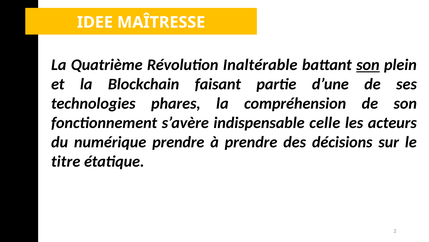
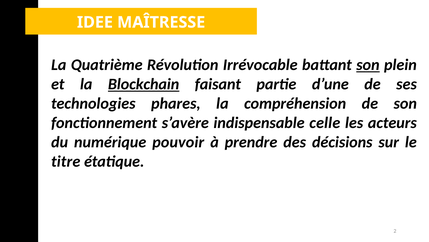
Inaltérable: Inaltérable -> Irrévocable (260, 65)
Blockchain underline: none -> present (144, 84)
numérique prendre: prendre -> pouvoir (178, 142)
